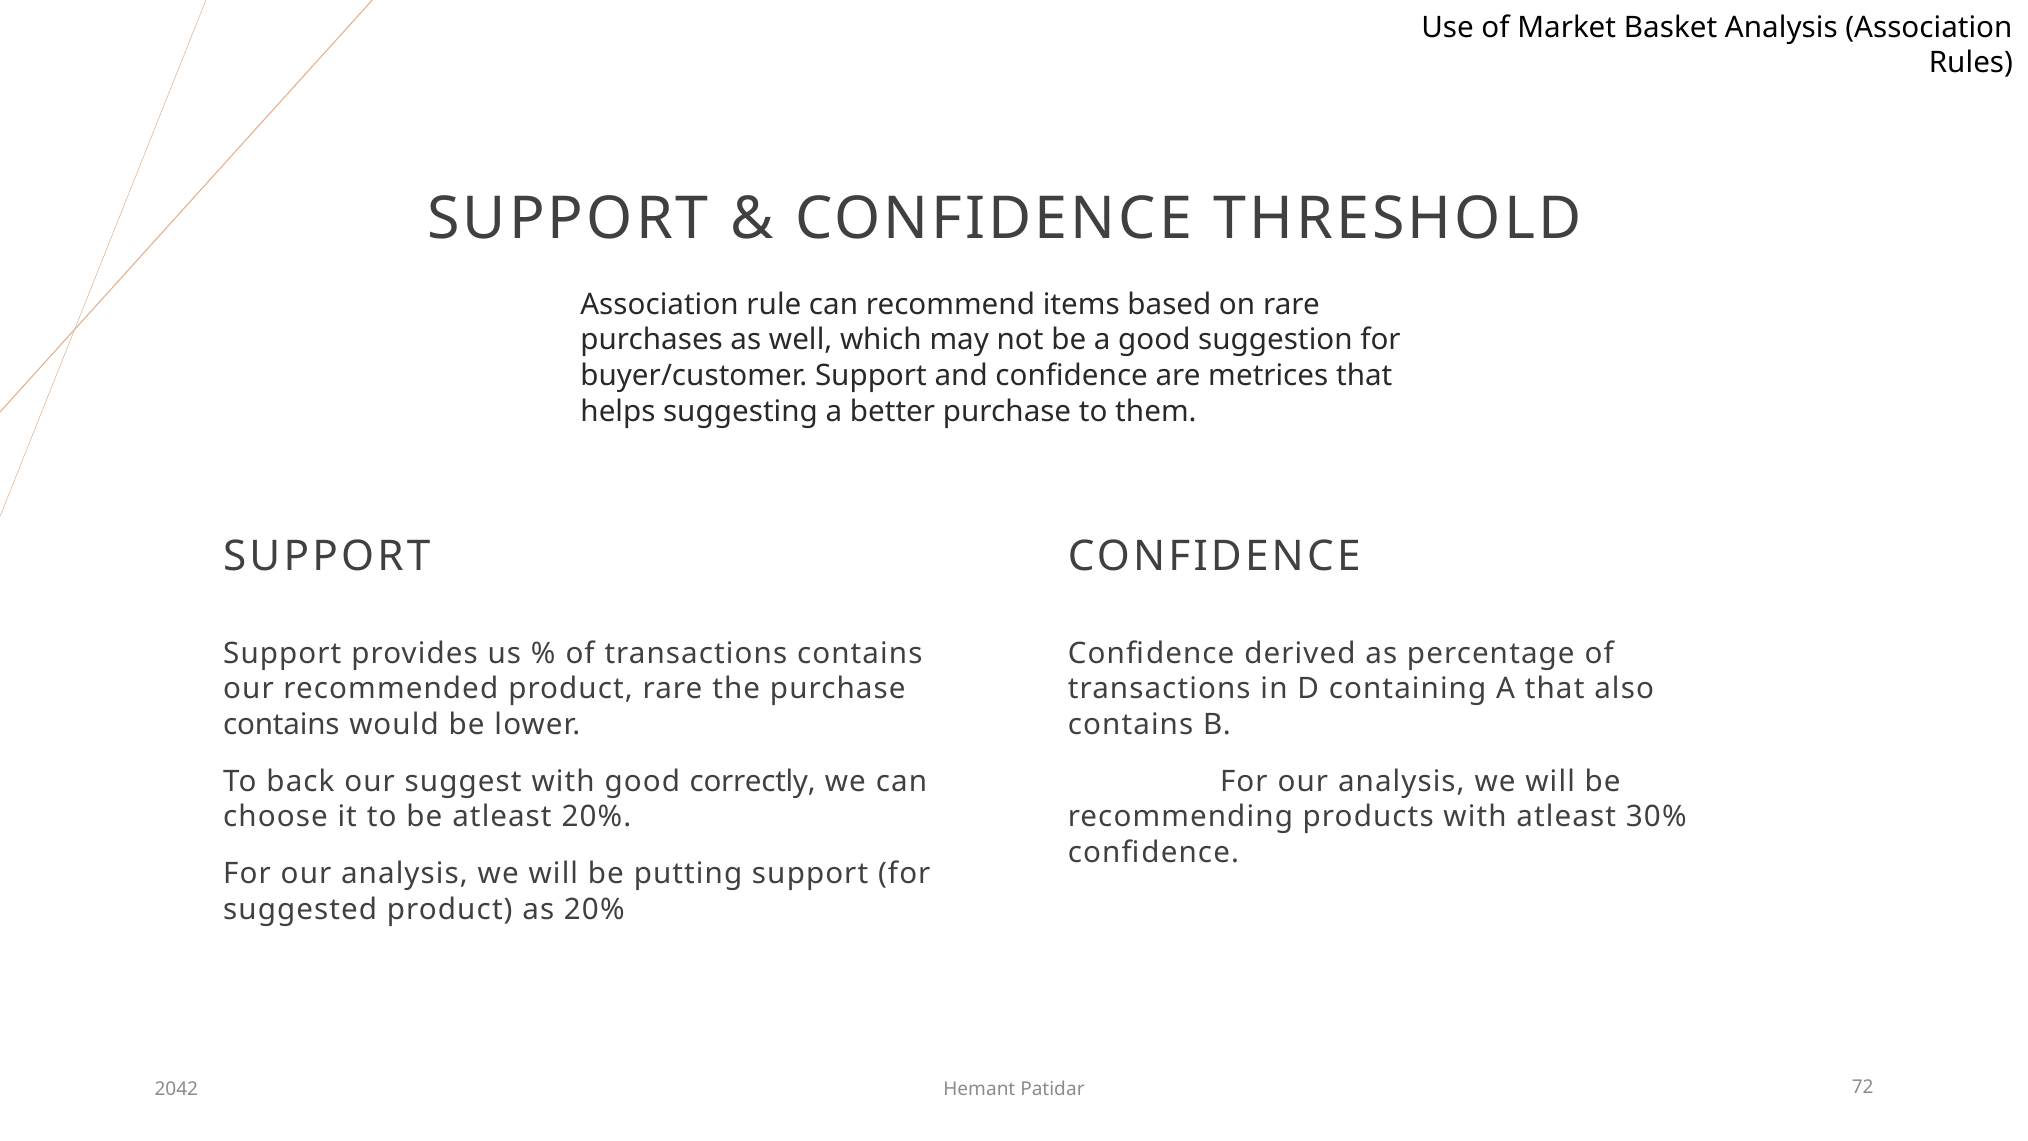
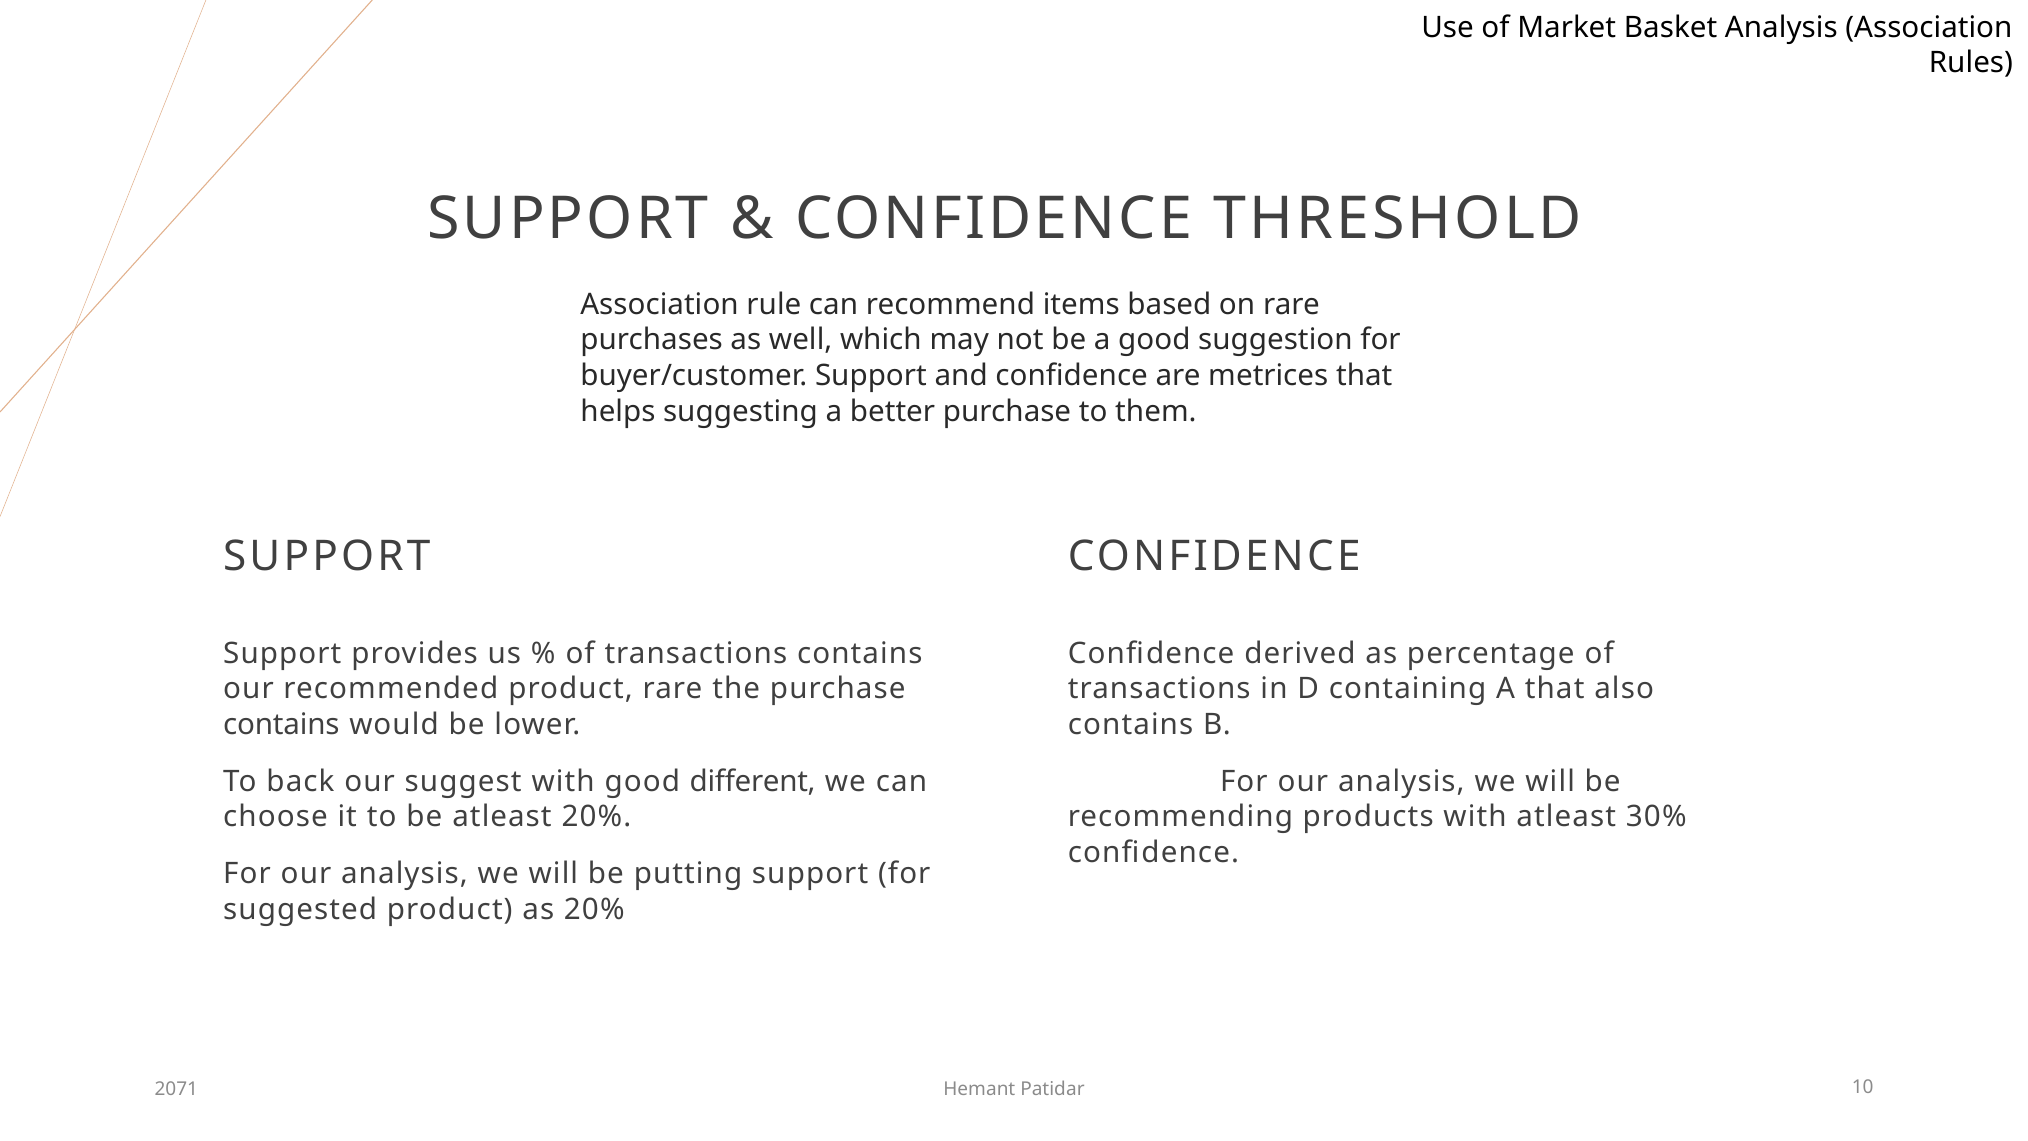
correctly: correctly -> different (753, 781)
2042: 2042 -> 2071 (176, 1089)
72: 72 -> 10 (1863, 1087)
